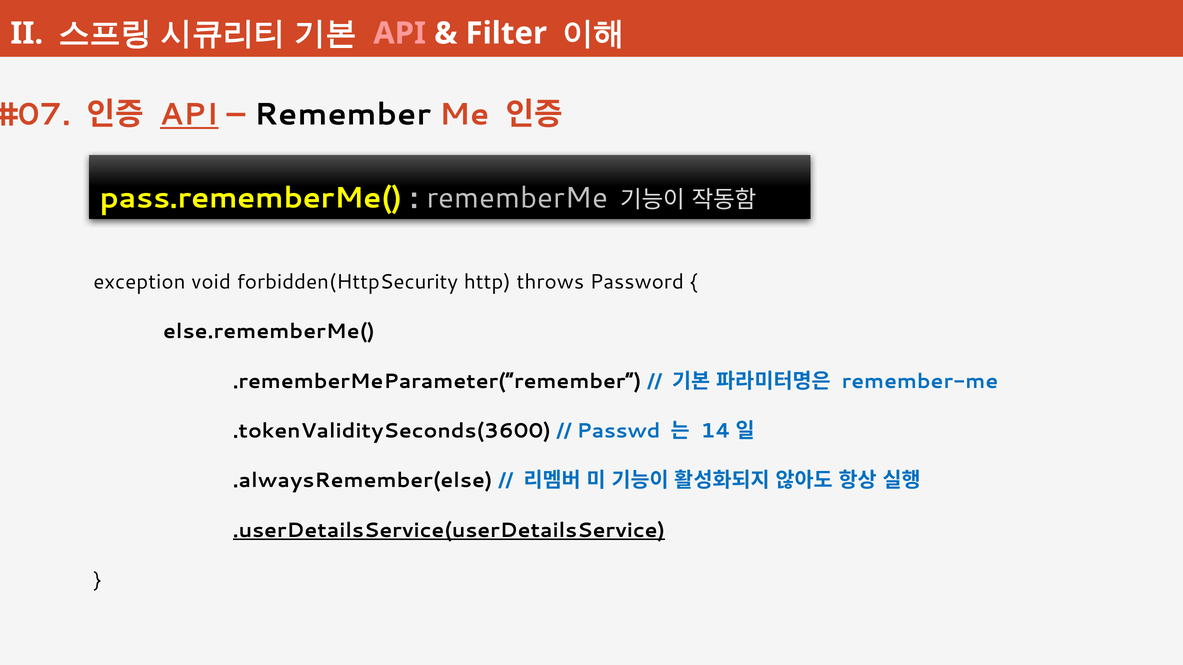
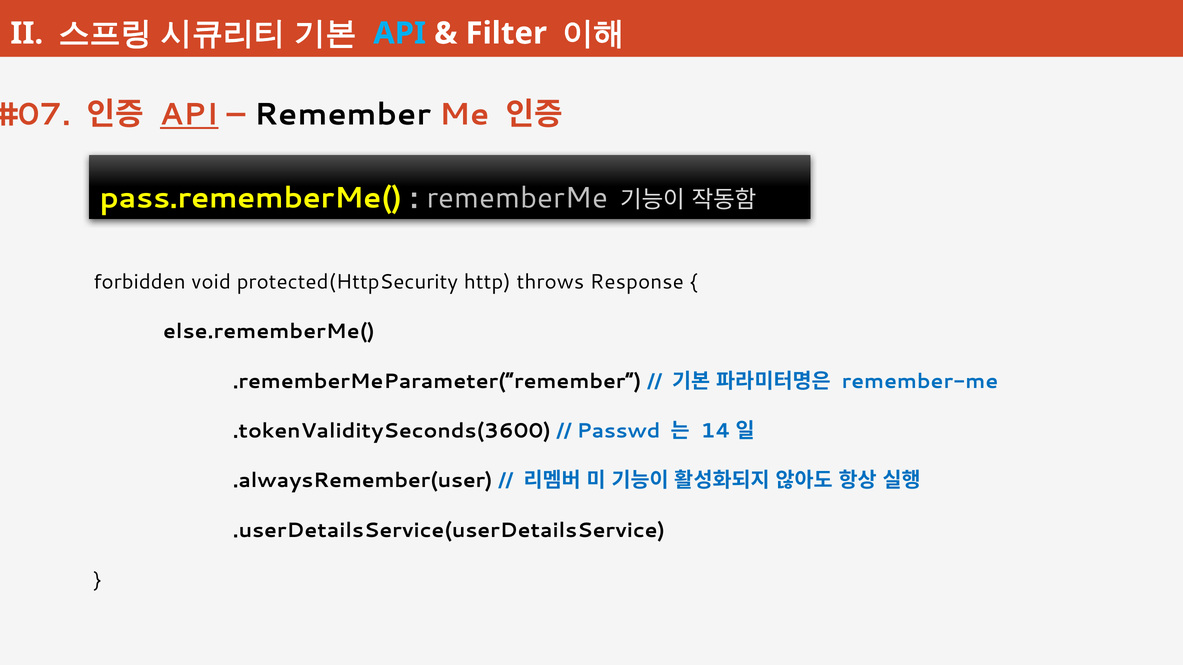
API colour: pink -> light blue (400, 33)
exception: exception -> forbidden (139, 282)
forbidden(HttpSecurity: forbidden(HttpSecurity -> protected(HttpSecurity (347, 282)
Password: Password -> Response (637, 282)
.alwaysRemember(else: .alwaysRemember(else -> .alwaysRemember(user (363, 481)
.userDetailsService(userDetailsService underline: present -> none (449, 531)
